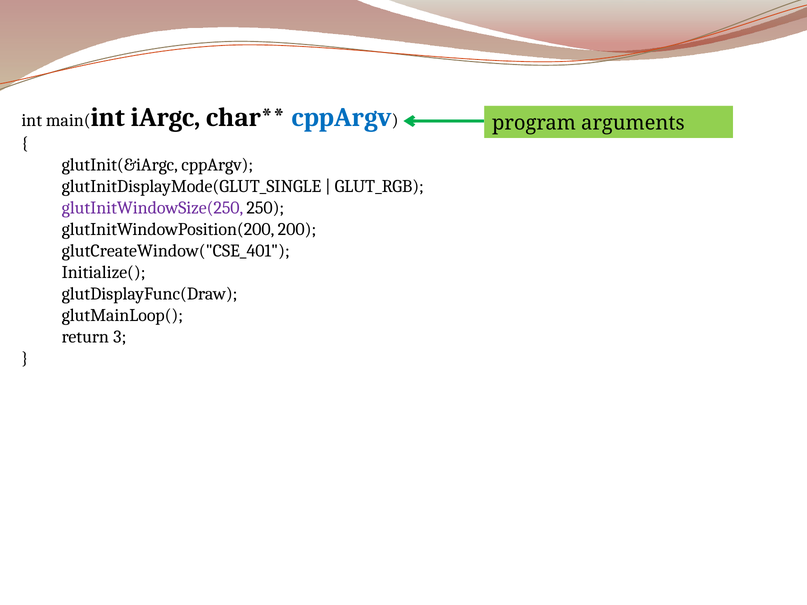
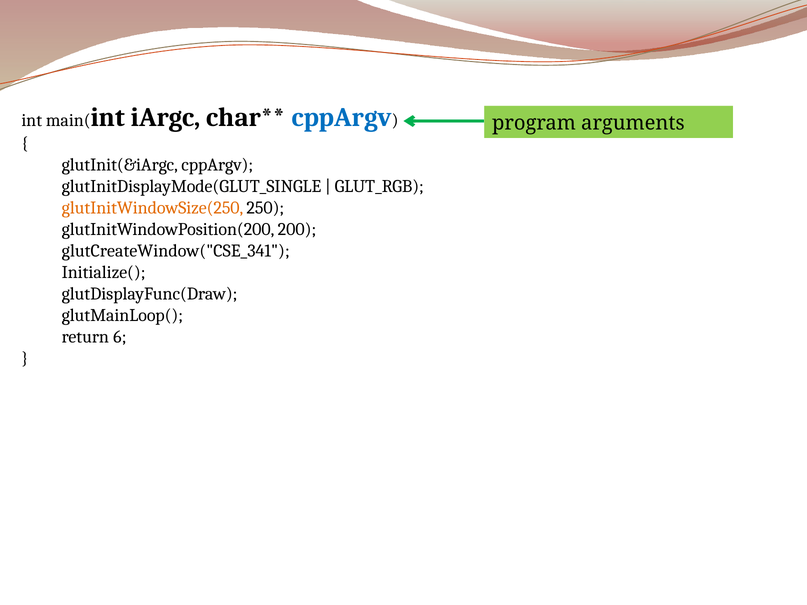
glutInitWindowSize(250 colour: purple -> orange (152, 208)
glutCreateWindow("CSE_401: glutCreateWindow("CSE_401 -> glutCreateWindow("CSE_341 (176, 251)
3: 3 -> 6 (120, 337)
